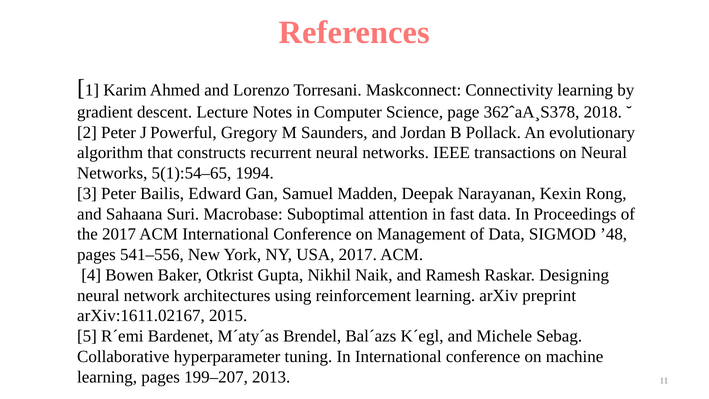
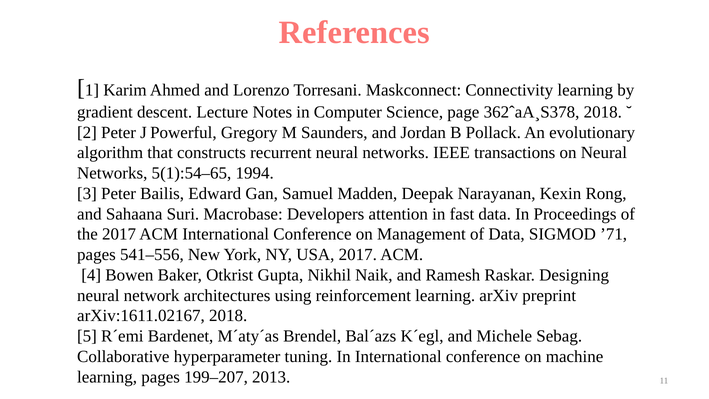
Suboptimal: Suboptimal -> Developers (326, 214)
’48: ’48 -> ’71 (614, 234)
arXiv:1611.02167 2015: 2015 -> 2018 (228, 316)
